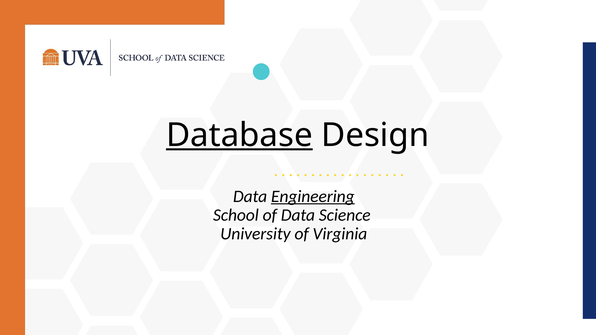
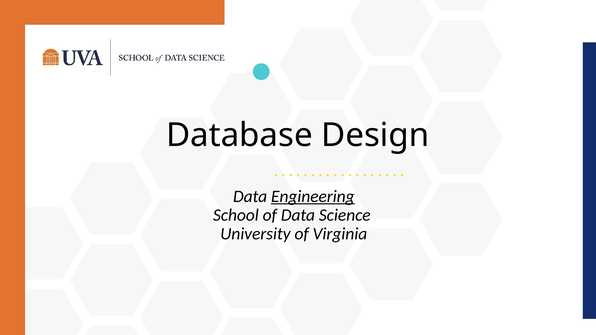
Database underline: present -> none (239, 135)
